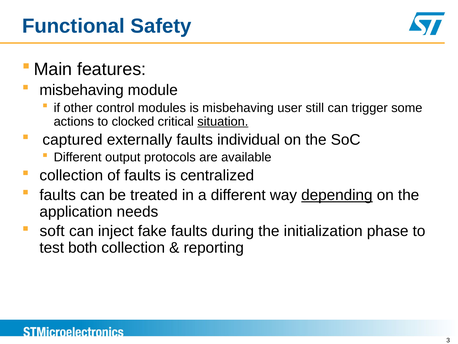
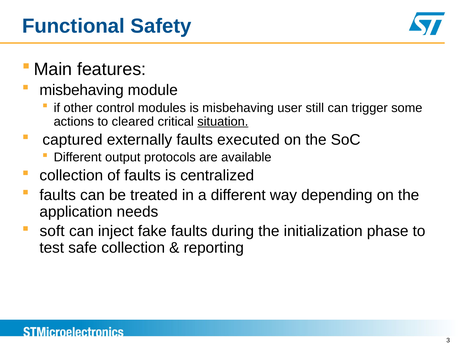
clocked: clocked -> cleared (133, 121)
individual: individual -> executed (248, 140)
depending underline: present -> none (337, 195)
both: both -> safe (83, 247)
